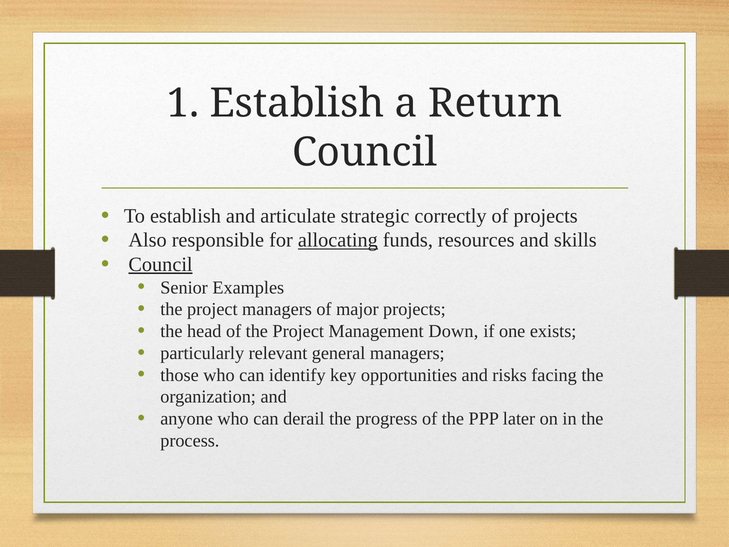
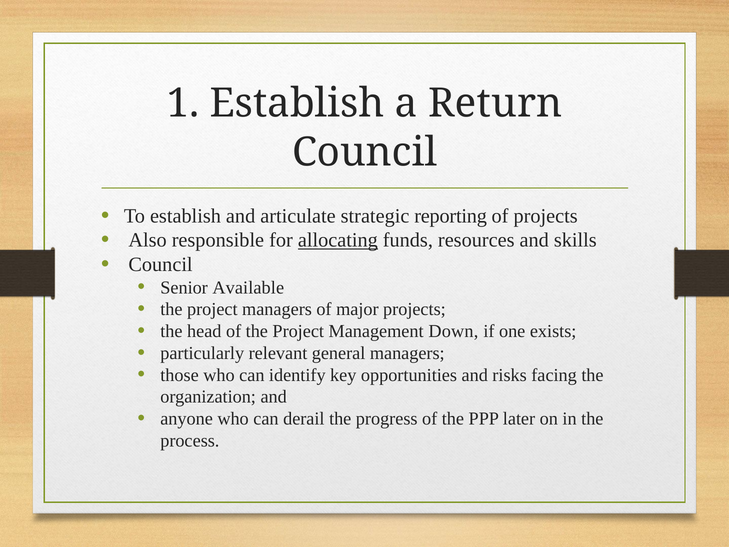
correctly: correctly -> reporting (451, 216)
Council underline: present -> none (161, 264)
Examples: Examples -> Available (248, 287)
